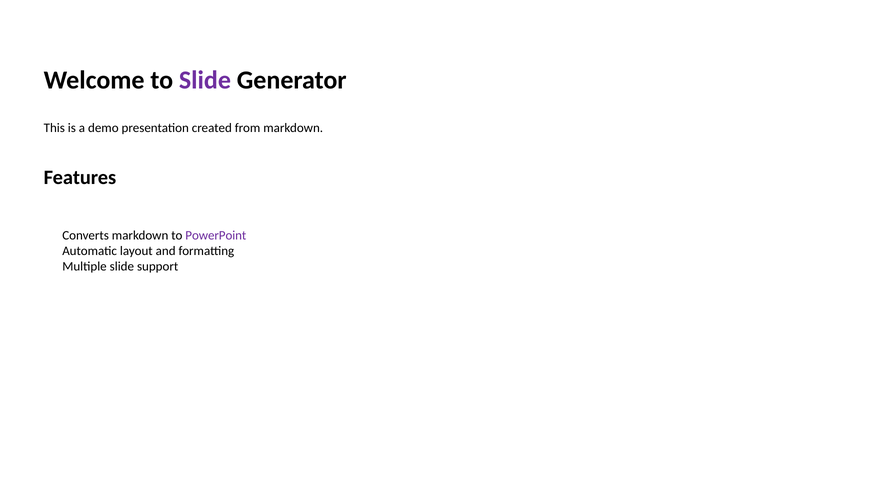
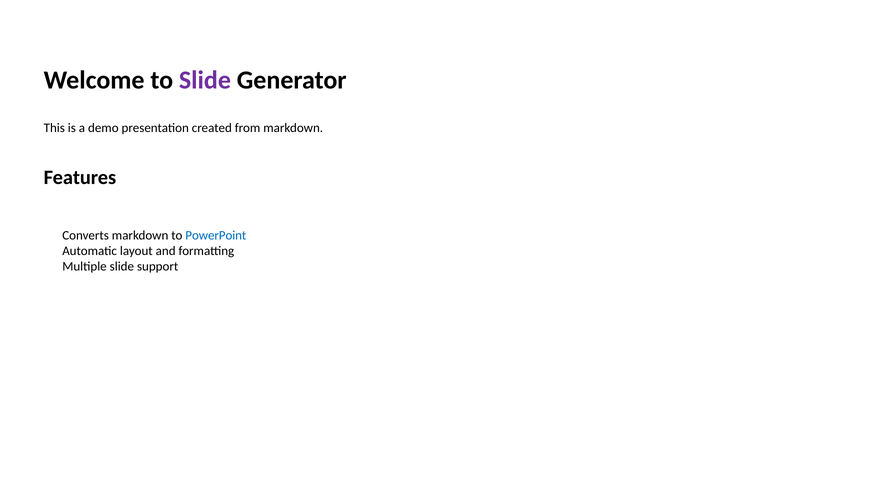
PowerPoint colour: purple -> blue (216, 236)
